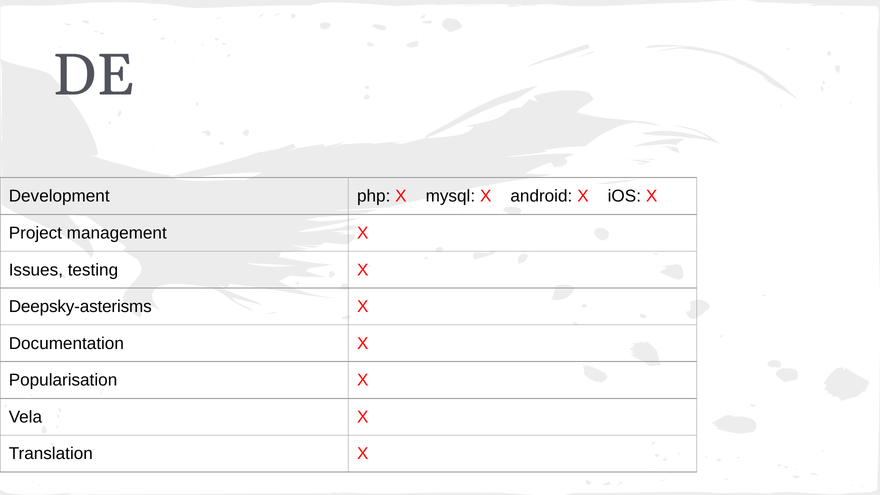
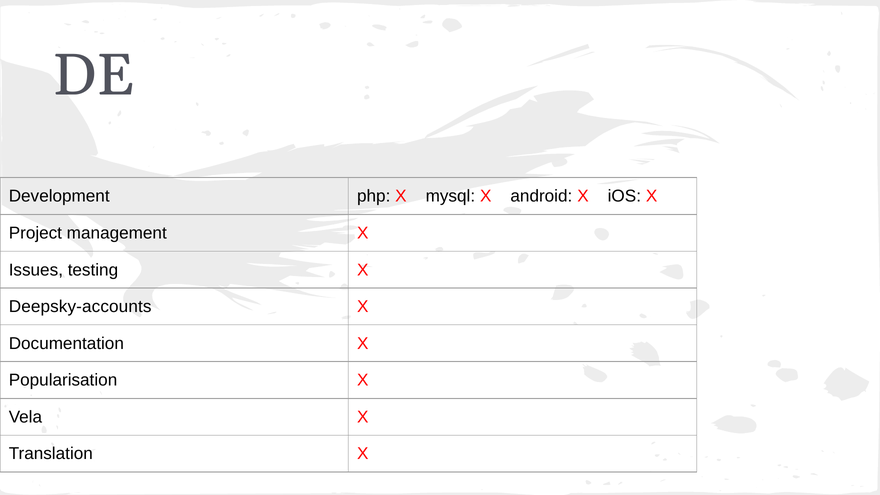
Deepsky-asterisms: Deepsky-asterisms -> Deepsky-accounts (80, 307)
